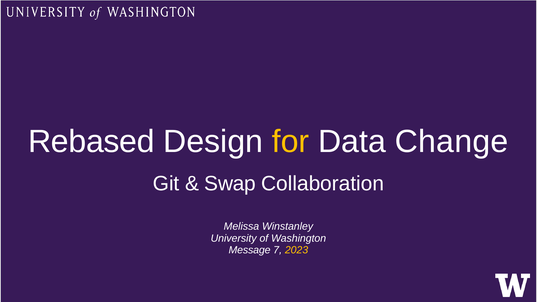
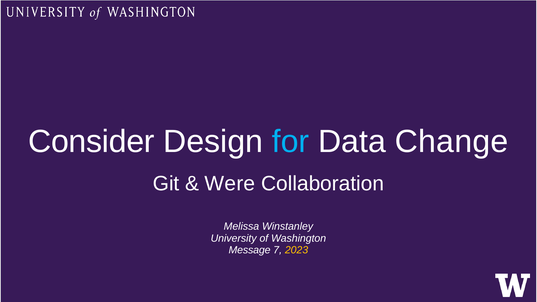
Rebased: Rebased -> Consider (91, 141)
for colour: yellow -> light blue (291, 141)
Swap: Swap -> Were (230, 184)
